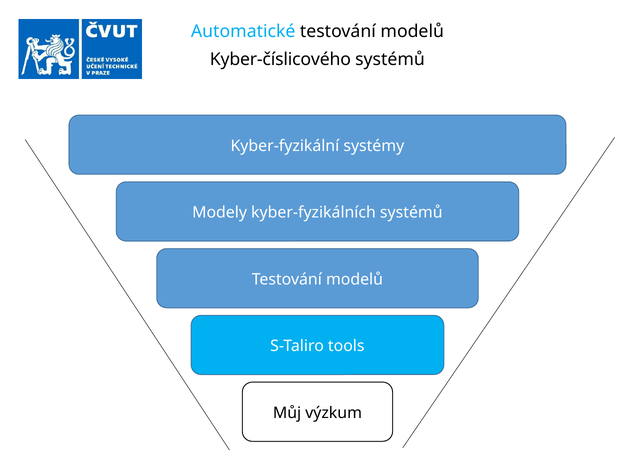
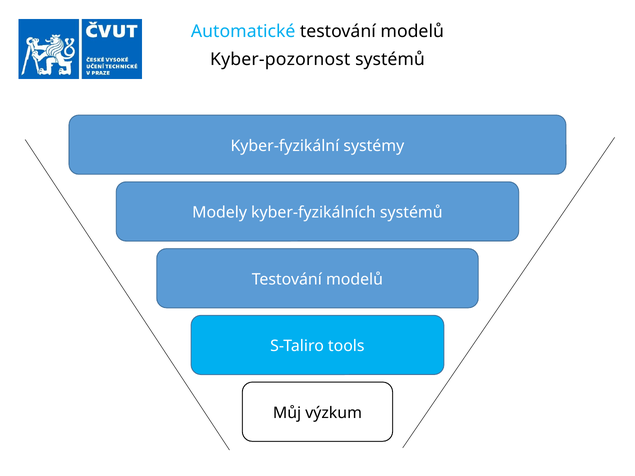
Kyber-číslicového: Kyber-číslicového -> Kyber-pozornost (280, 59)
